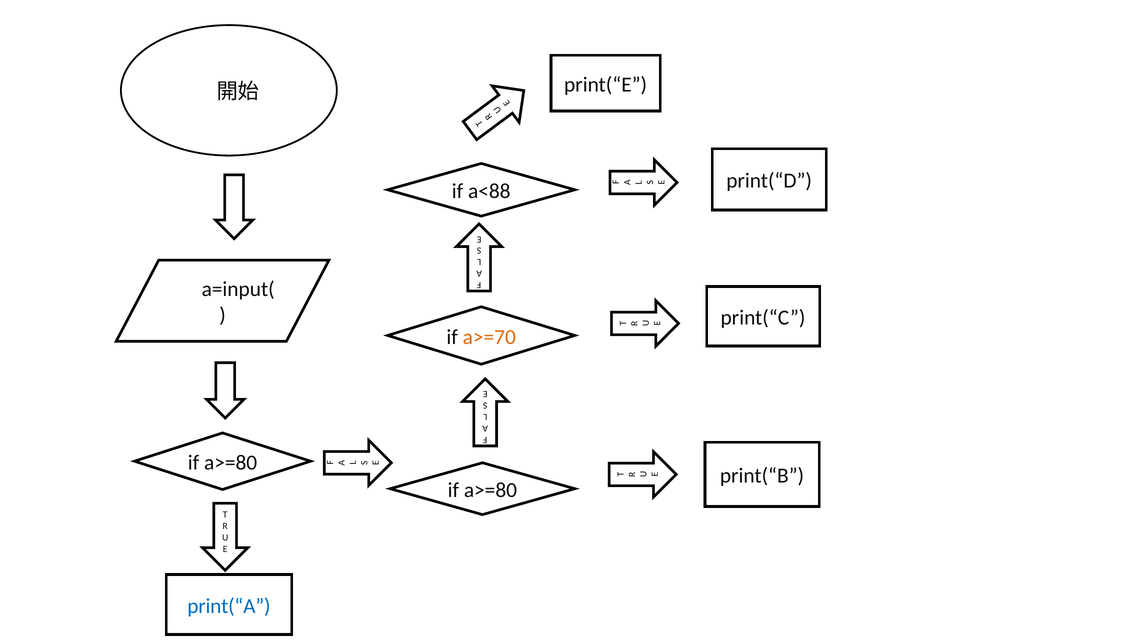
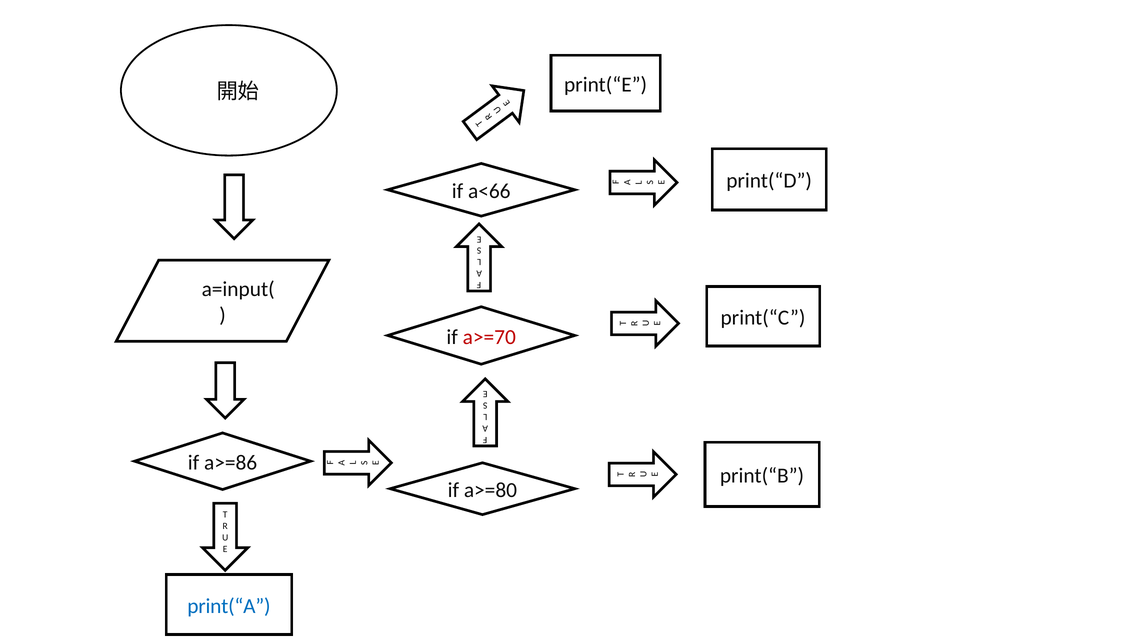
a<88: a<88 -> a<66 (489, 191)
a>=70 colour: orange -> red (489, 337)
a>=80: a>=80 -> a>=86 (231, 463)
